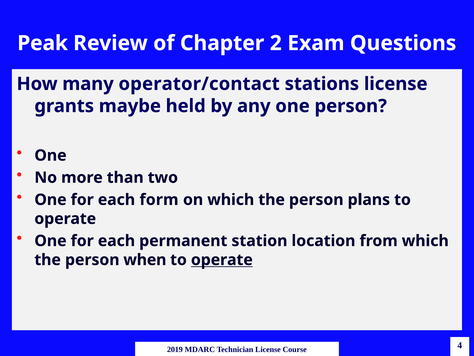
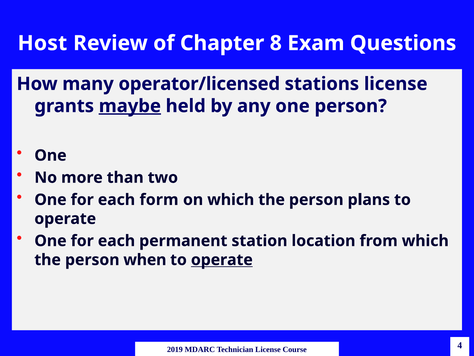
Peak: Peak -> Host (42, 43)
2: 2 -> 8 (276, 43)
operator/contact: operator/contact -> operator/licensed (199, 84)
maybe underline: none -> present (130, 106)
